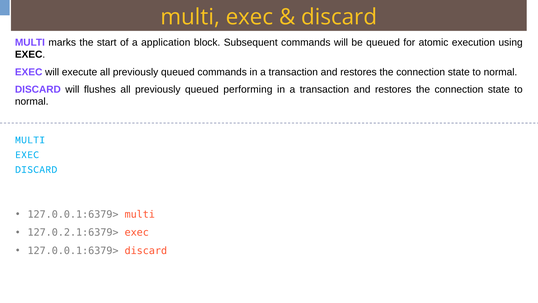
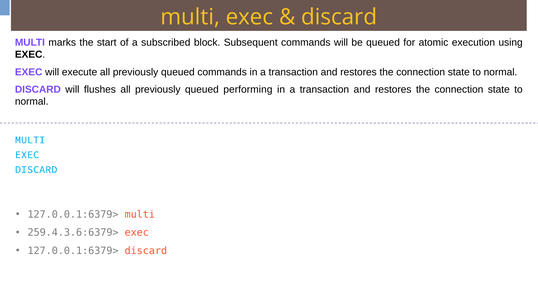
application: application -> subscribed (166, 42)
127.0.2.1:6379>: 127.0.2.1:6379> -> 259.4.3.6:6379> (73, 232)
